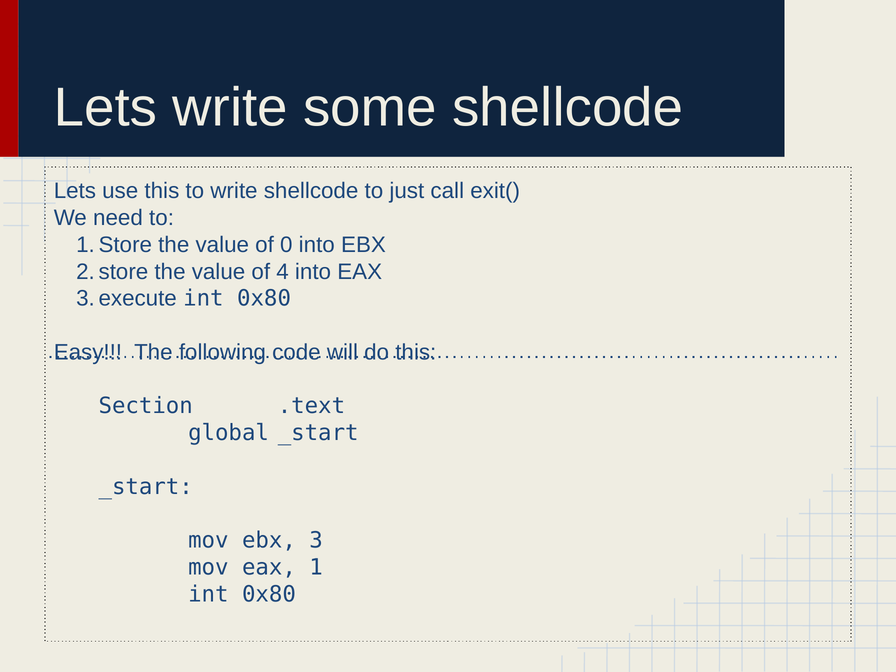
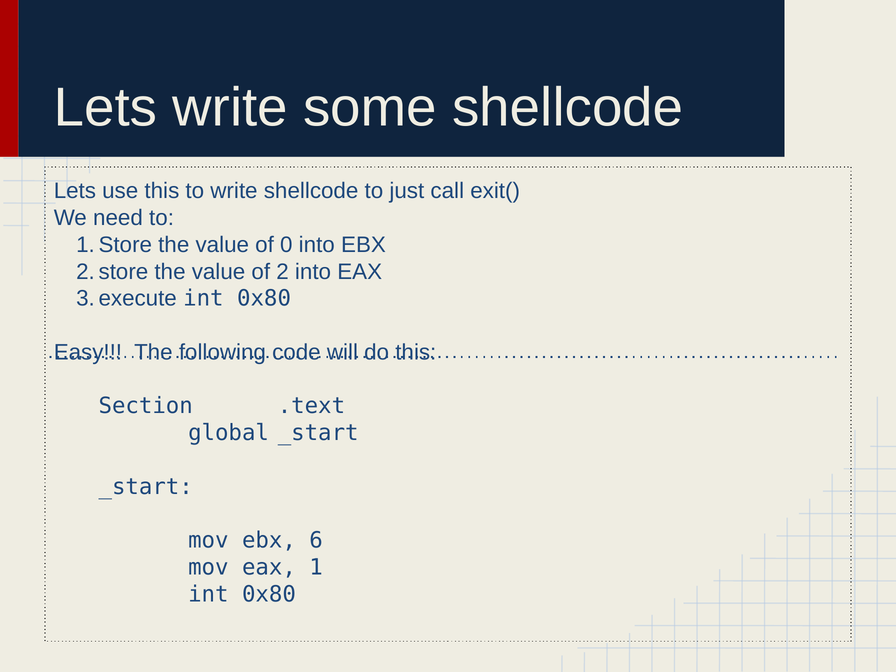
4: 4 -> 2 (283, 272)
3: 3 -> 6 (316, 540)
